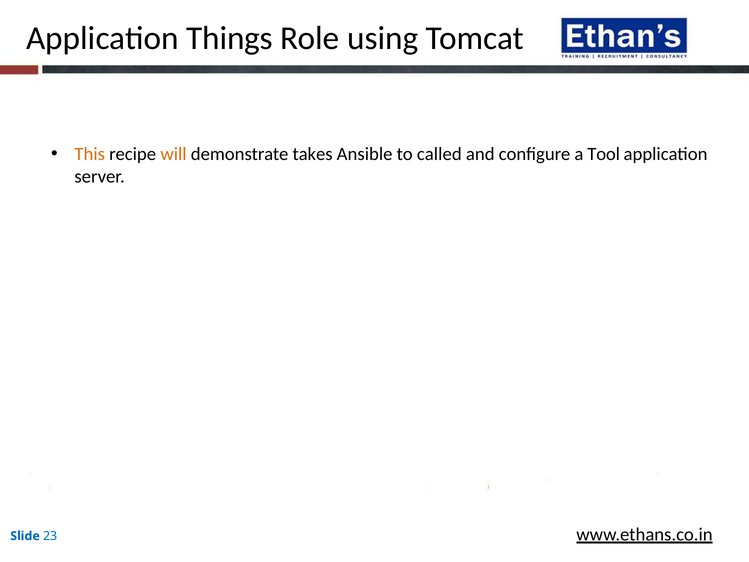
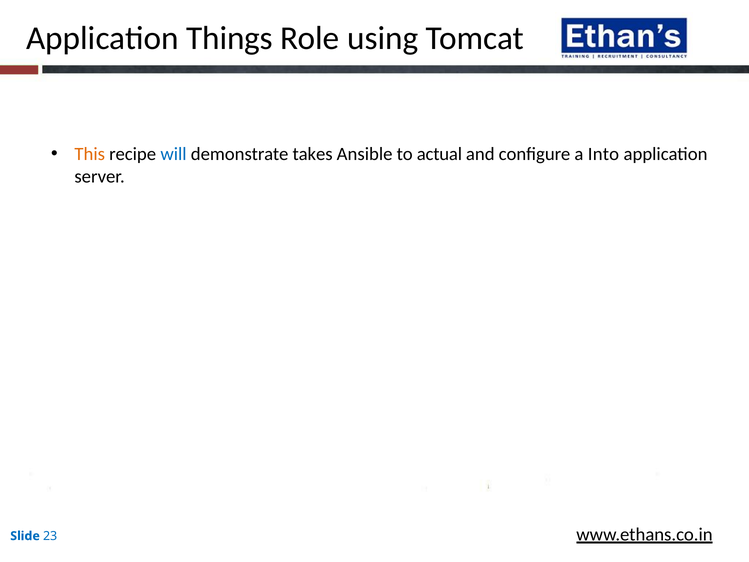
will colour: orange -> blue (174, 154)
called: called -> actual (439, 154)
Tool: Tool -> Into (603, 154)
